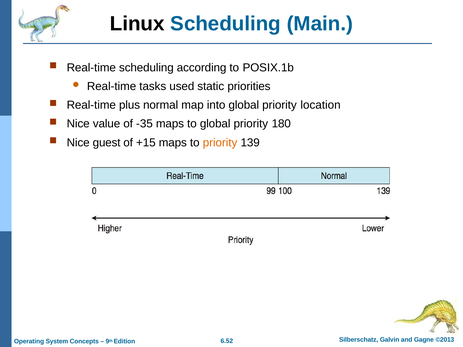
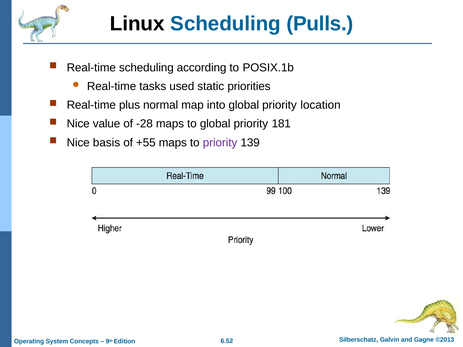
Main: Main -> Pulls (320, 24)
-35: -35 -> -28 (144, 124)
180: 180 -> 181 (281, 124)
guest: guest -> basis (107, 143)
+15: +15 -> +55 (146, 143)
priority colour: orange -> purple (220, 143)
